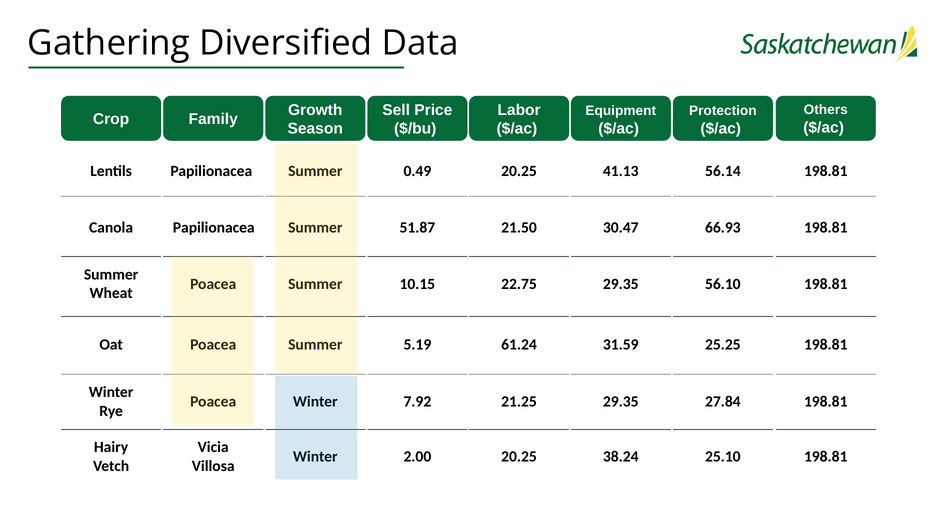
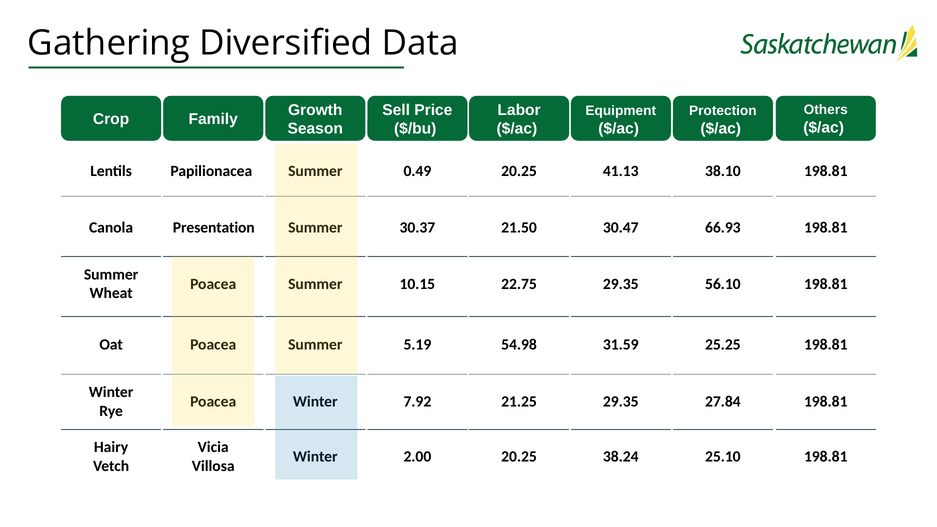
56.14: 56.14 -> 38.10 (723, 171)
Papilionacea: Papilionacea -> Presentation (214, 228)
51.87: 51.87 -> 30.37 (417, 228)
61.24: 61.24 -> 54.98 (519, 345)
